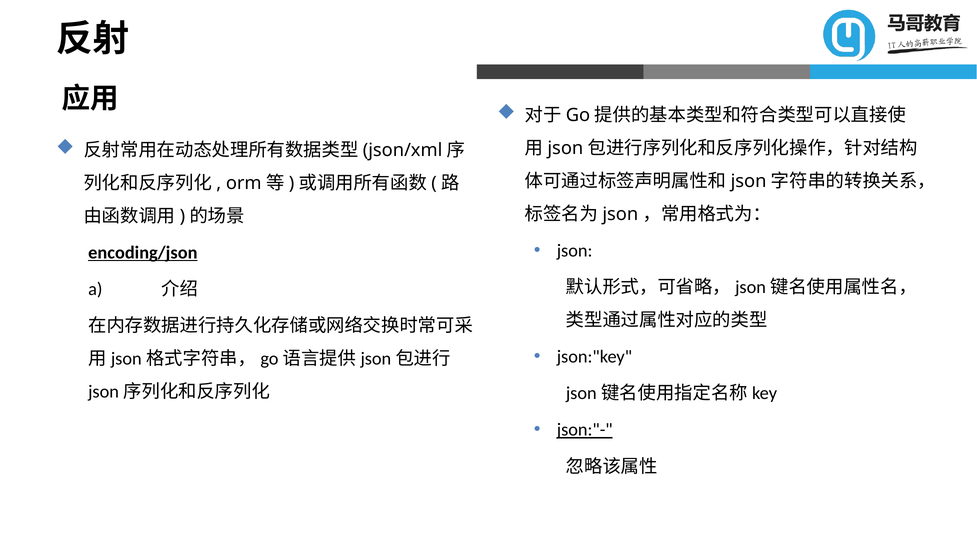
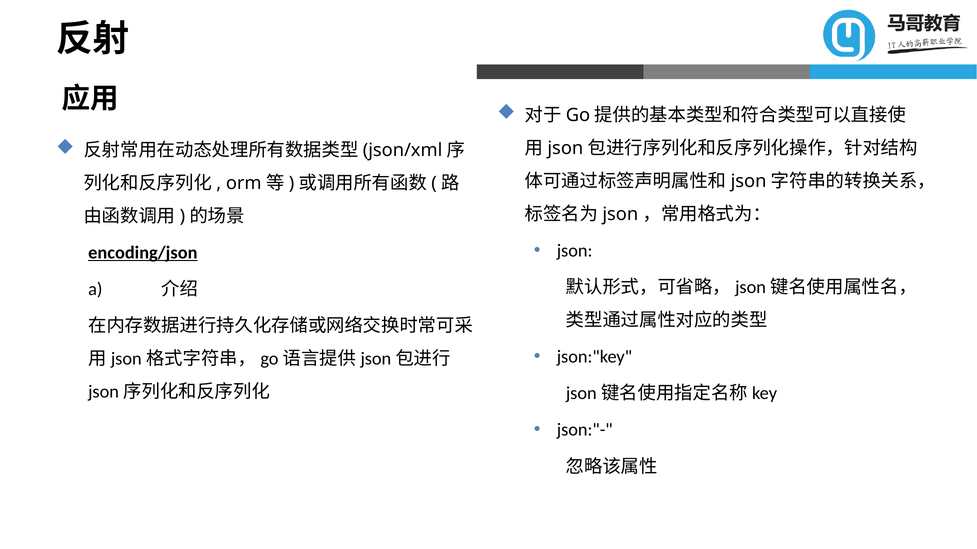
json:"- underline: present -> none (585, 430)
